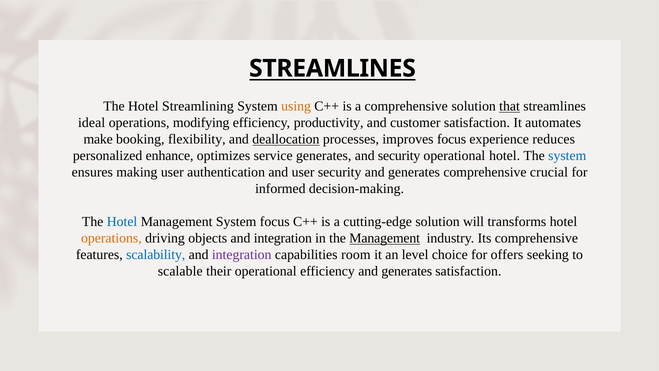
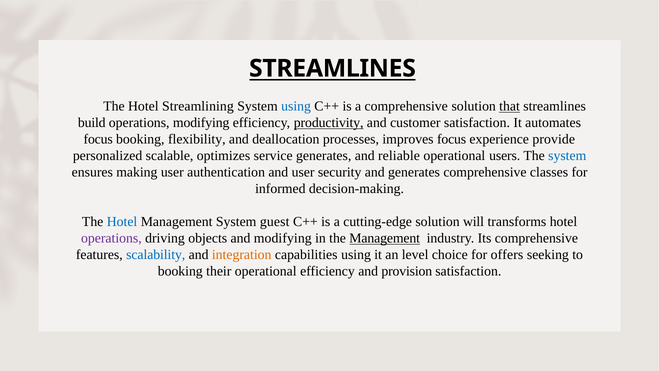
using colour: orange -> blue (296, 106)
ideal: ideal -> build (92, 123)
productivity underline: none -> present (329, 123)
make: make -> focus (98, 139)
deallocation underline: present -> none (286, 139)
reduces: reduces -> provide (554, 139)
enhance: enhance -> scalable (170, 156)
and security: security -> reliable (399, 156)
operational hotel: hotel -> users (505, 156)
crucial: crucial -> classes (549, 172)
System focus: focus -> guest (275, 222)
operations colour: orange -> purple (111, 238)
integration: integration -> modifying (283, 238)
integration colour: purple -> orange (242, 255)
capabilities room: room -> using (356, 255)
scalable: scalable -> booking (180, 271)
efficiency and generates: generates -> provision (407, 271)
